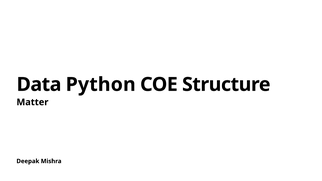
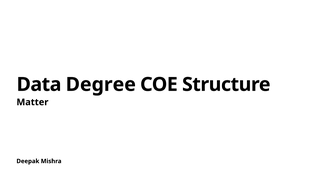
Python: Python -> Degree (101, 85)
